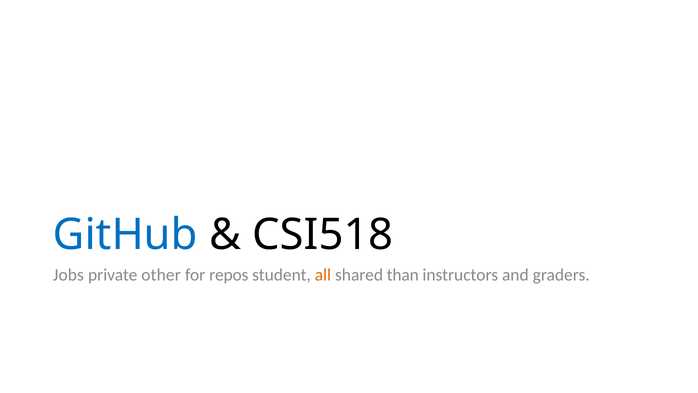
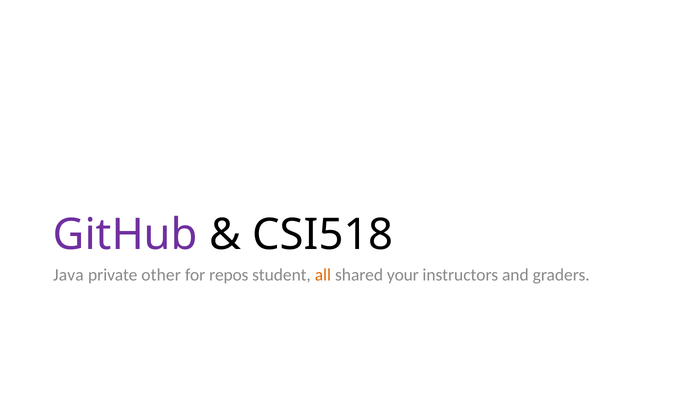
GitHub colour: blue -> purple (125, 235)
Jobs: Jobs -> Java (68, 275)
than: than -> your (403, 275)
